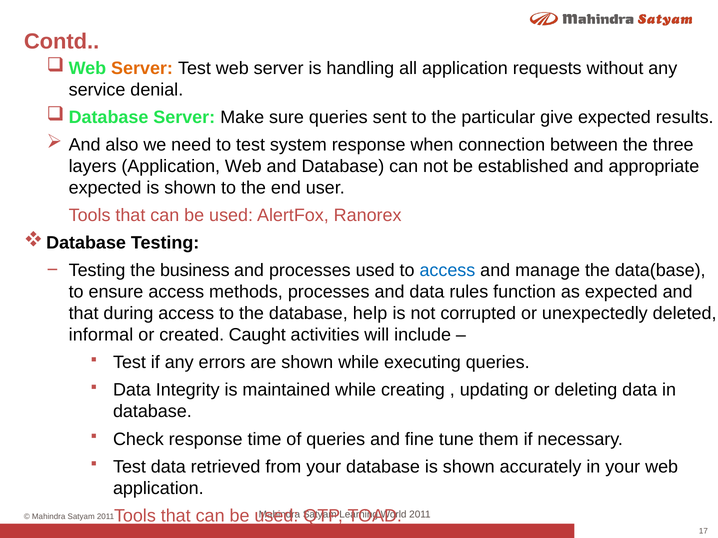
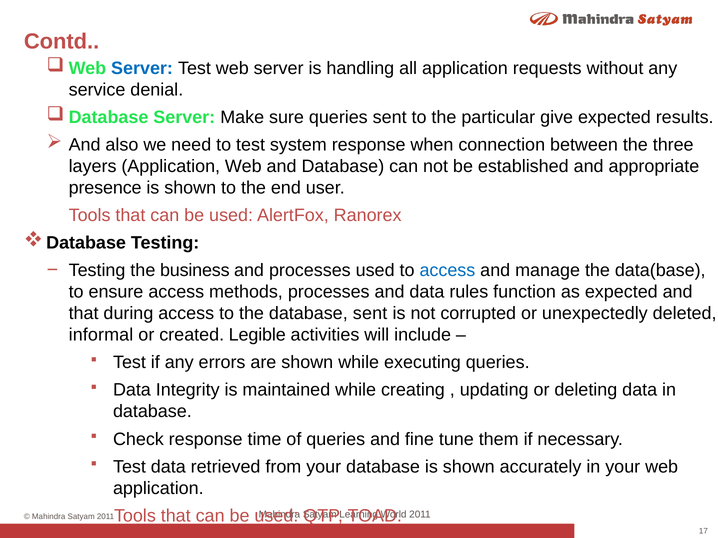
Server colour: orange -> blue (142, 68)
expected: expected -> presence (105, 188)
database help: help -> sent (370, 314)
Caught: Caught -> Legible (257, 335)
